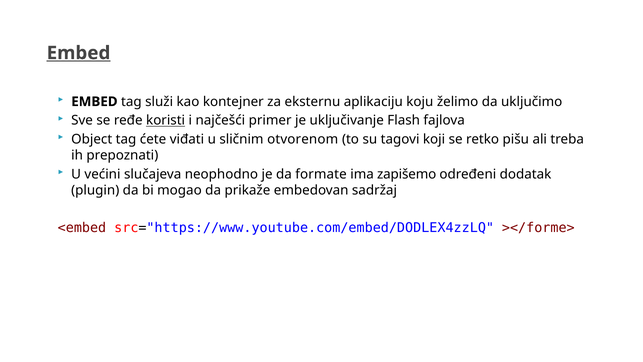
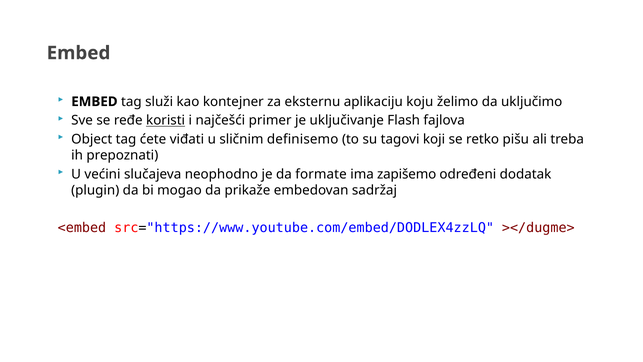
Embed underline: present -> none (78, 53)
otvorenom: otvorenom -> definisemo (303, 139)
></forme>: ></forme> -> ></dugme> (538, 228)
